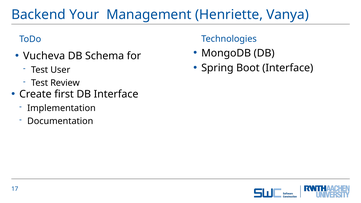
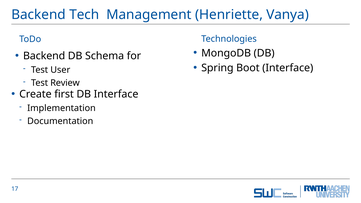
Your: Your -> Tech (84, 15)
Vucheva: Vucheva -> Backend (44, 56)
